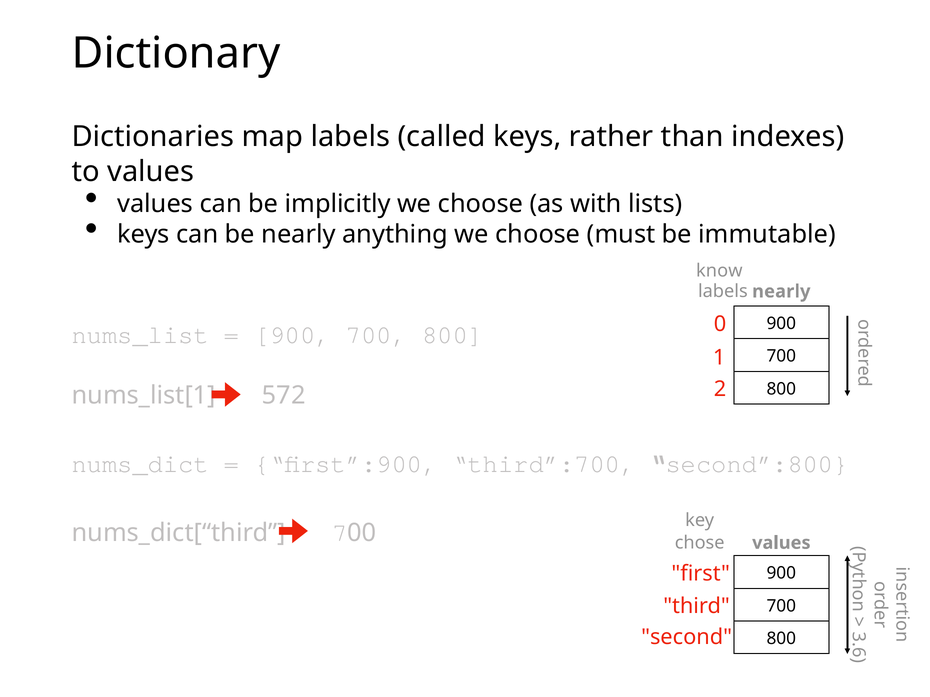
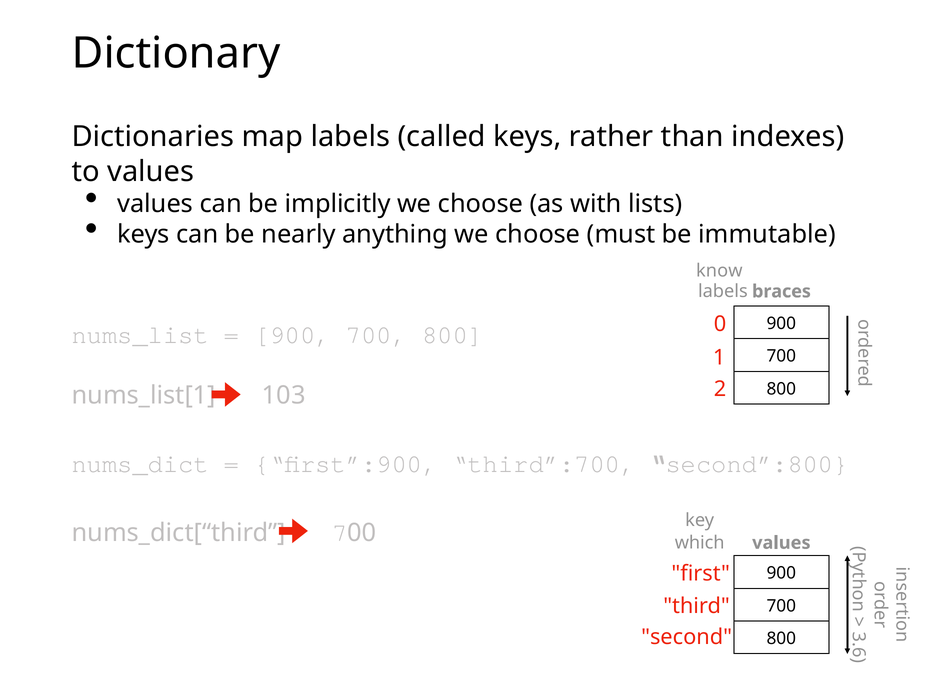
labels nearly: nearly -> braces (781, 292)
572: 572 -> 103 (284, 396)
chose: chose -> which (700, 543)
